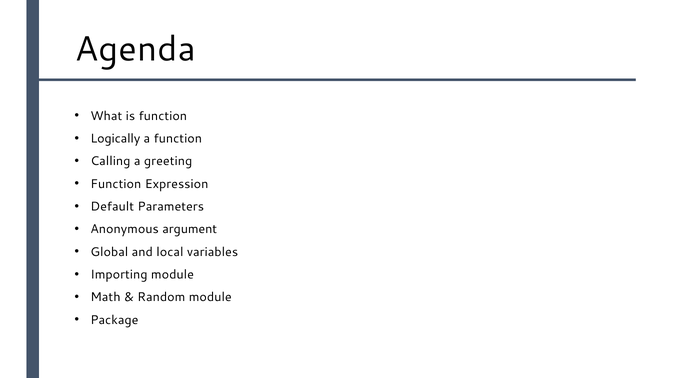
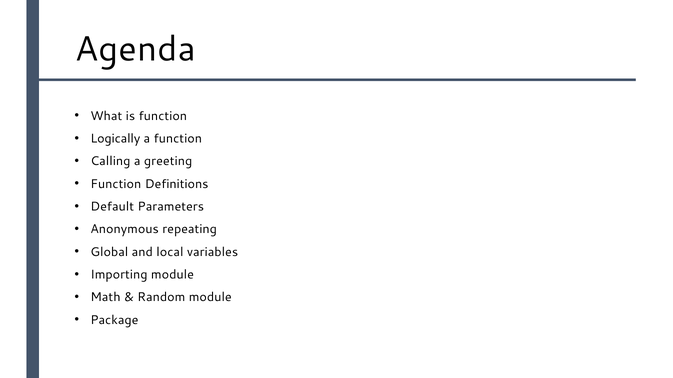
Expression: Expression -> Definitions (177, 184)
argument: argument -> repeating (190, 230)
